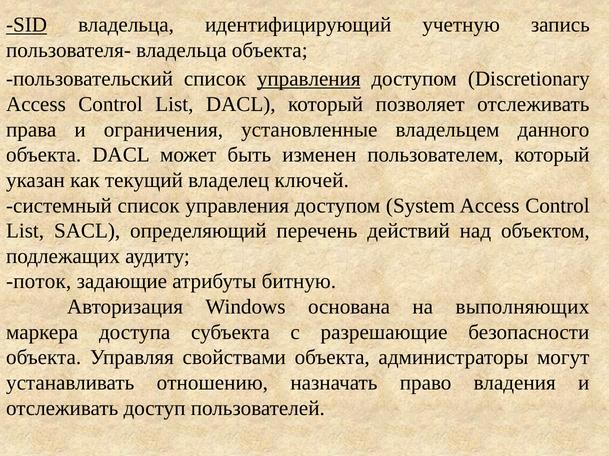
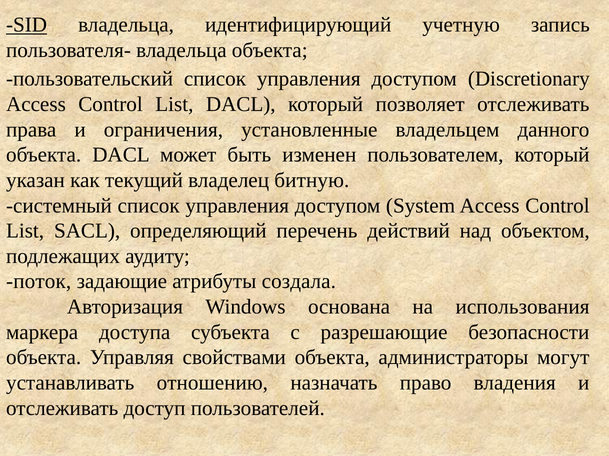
управления underline: present -> none (309, 79)
ключей: ключей -> битную (312, 181)
битную: битную -> создала (299, 282)
выполняющих: выполняющих -> использования (523, 307)
